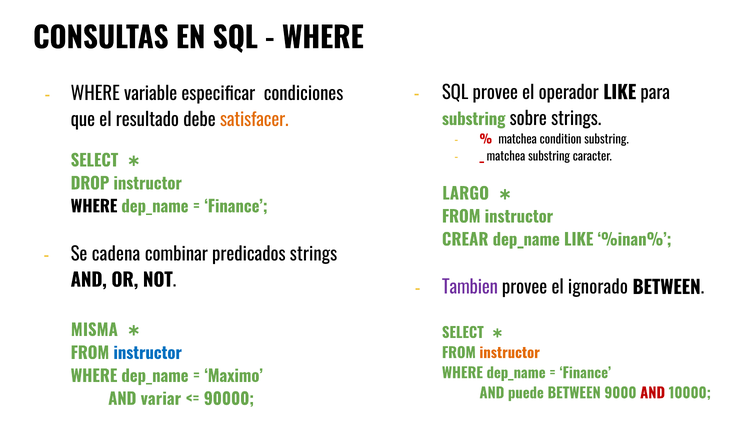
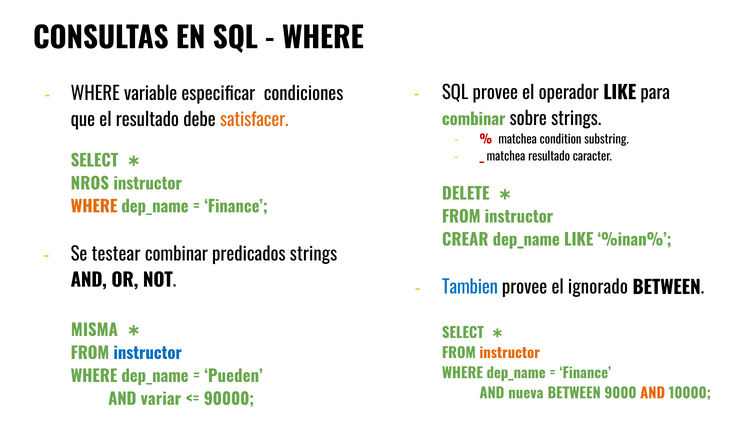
substring: substring -> combinar (474, 120)
matchea substring: substring -> resultado (549, 157)
DROP: DROP -> NROS (90, 184)
LARGO: LARGO -> DELETE (466, 194)
WHERE colour: black -> orange (94, 207)
cadena: cadena -> testear (116, 255)
Tambien colour: purple -> blue (470, 288)
Maximo: Maximo -> Pueden (234, 377)
puede: puede -> nueva (526, 394)
AND colour: red -> orange (653, 394)
